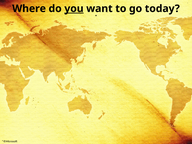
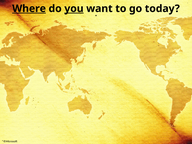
Where underline: none -> present (29, 9)
